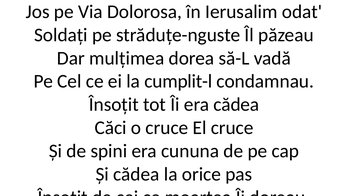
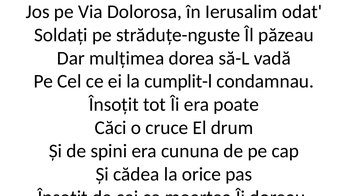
era cădea: cădea -> poate (236, 104)
El cruce: cruce -> drum (232, 128)
